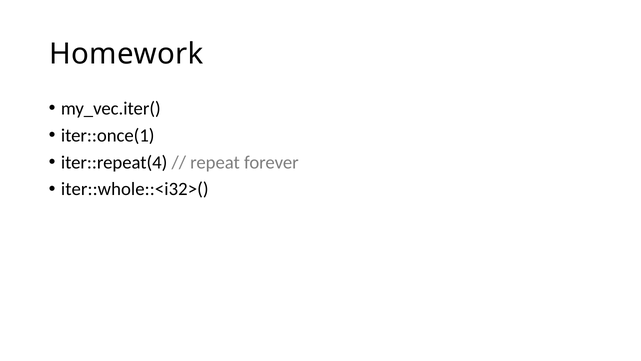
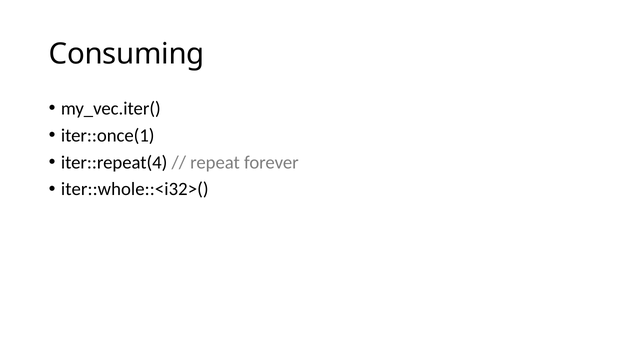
Homework: Homework -> Consuming (127, 54)
